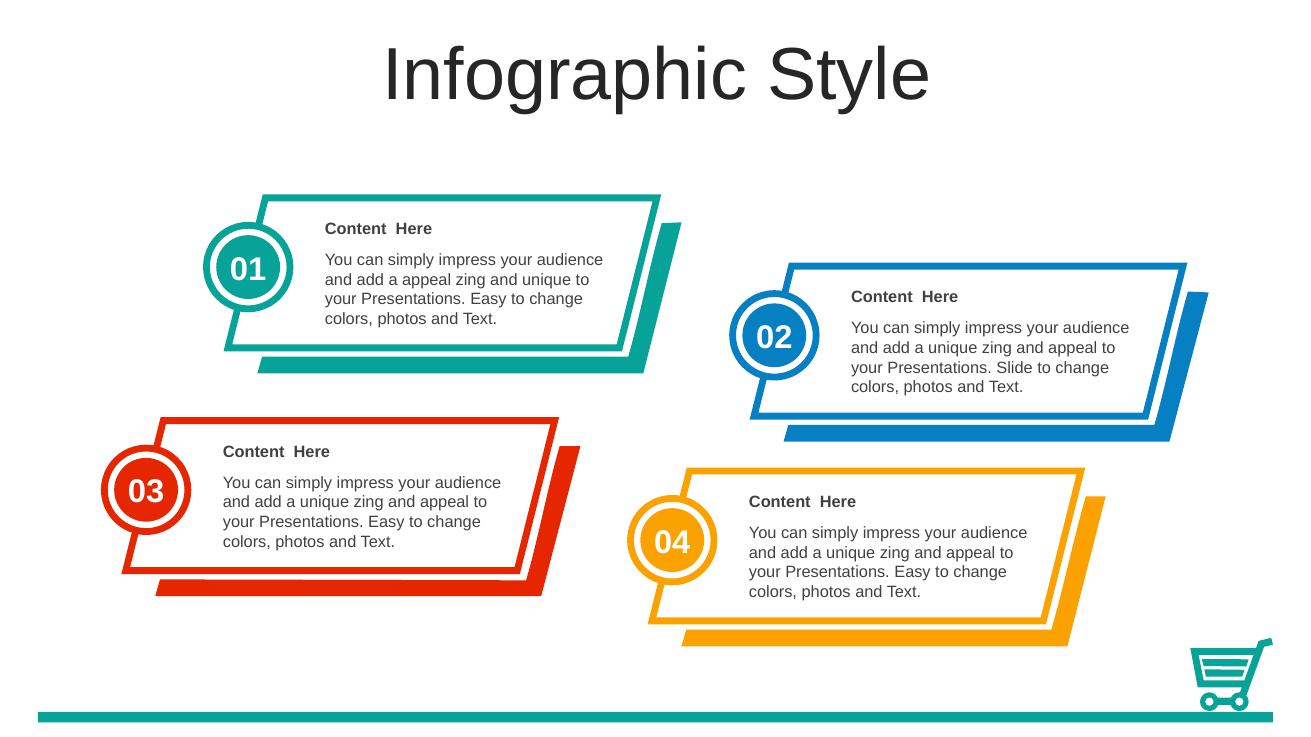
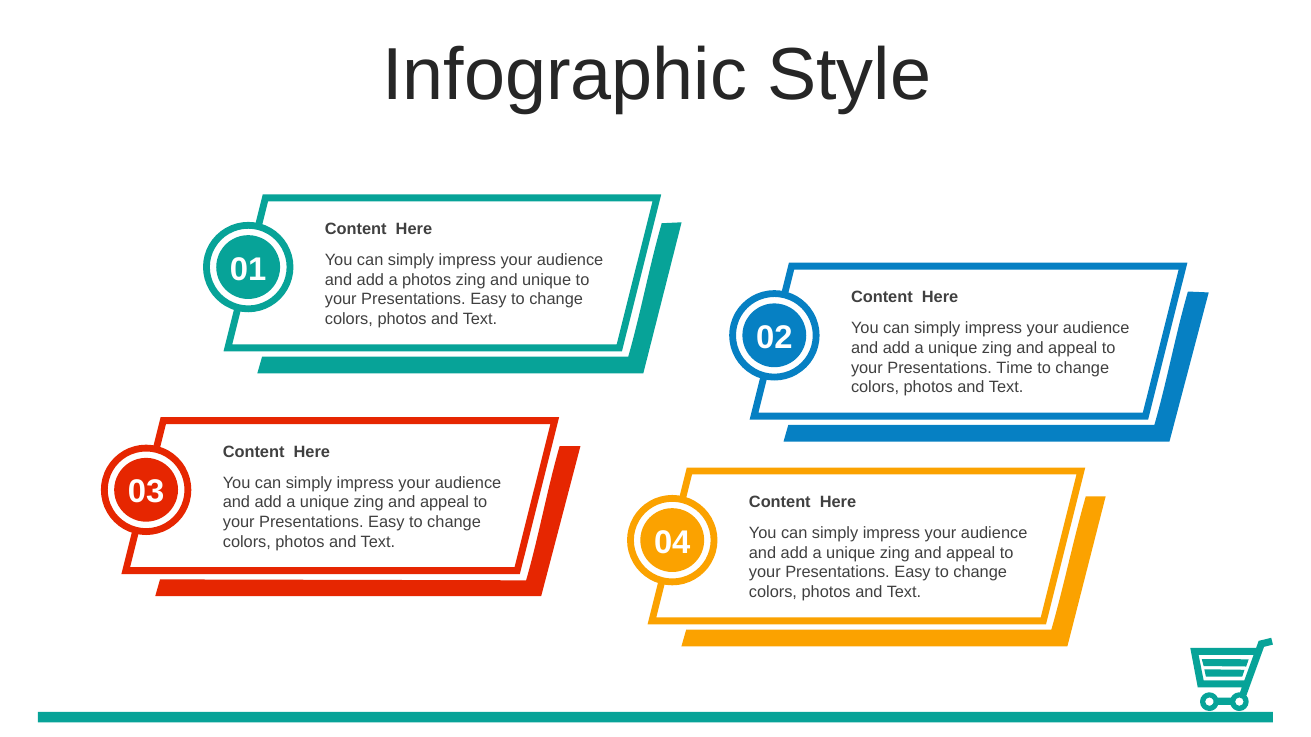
a appeal: appeal -> photos (427, 280)
Slide: Slide -> Time (1015, 368)
